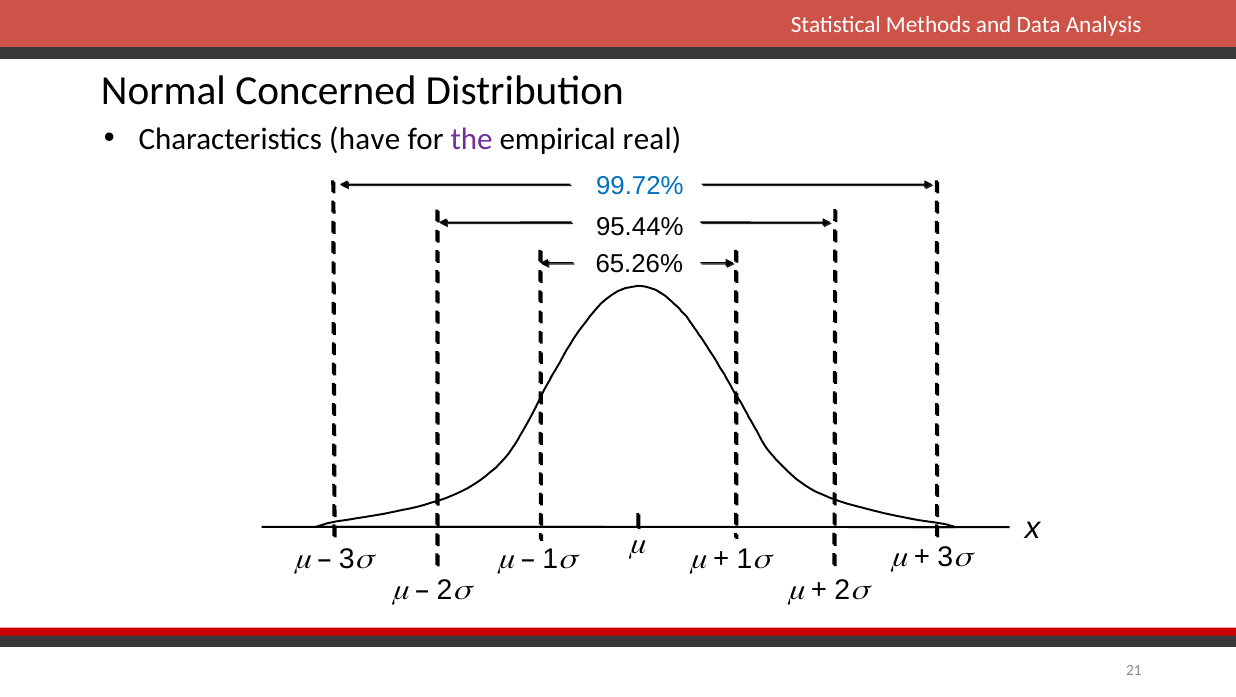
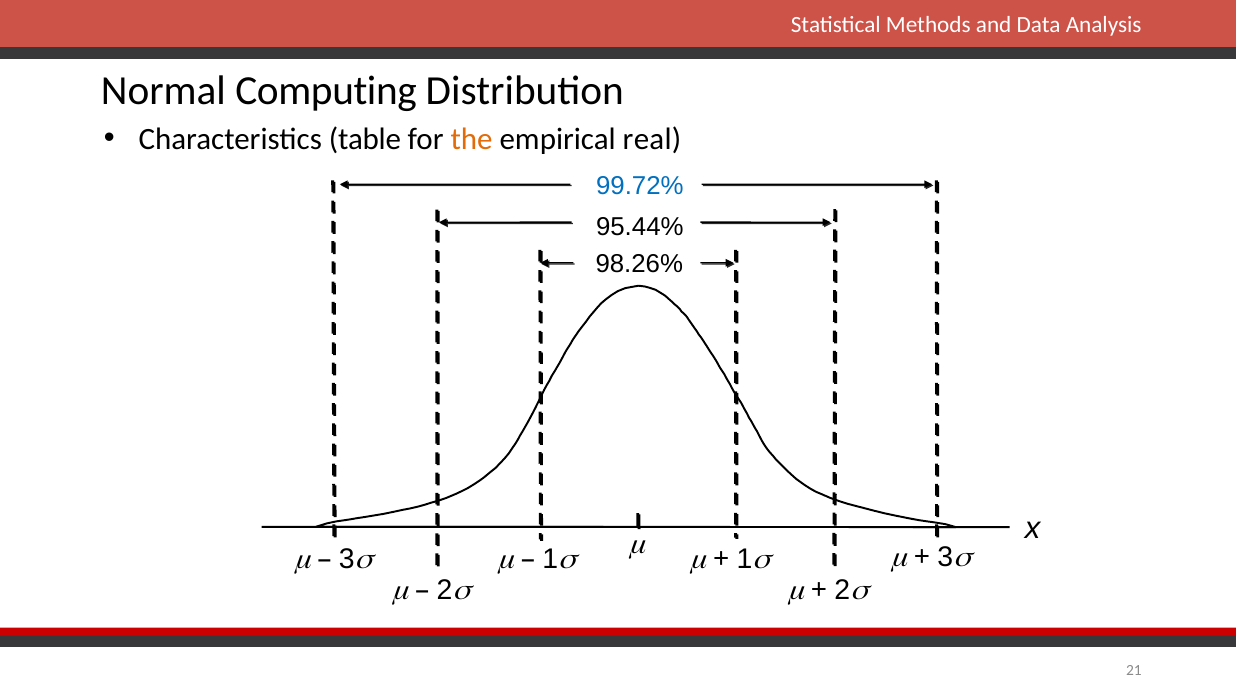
Concerned: Concerned -> Computing (326, 91)
have: have -> table (365, 139)
the colour: purple -> orange (472, 139)
65.26%: 65.26% -> 98.26% (639, 264)
